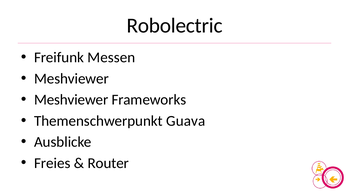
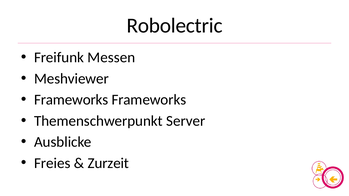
Meshviewer: Meshviewer -> Frameworks (71, 100)
Guava: Guava -> Server (186, 121)
Router: Router -> Zurzeit (108, 163)
